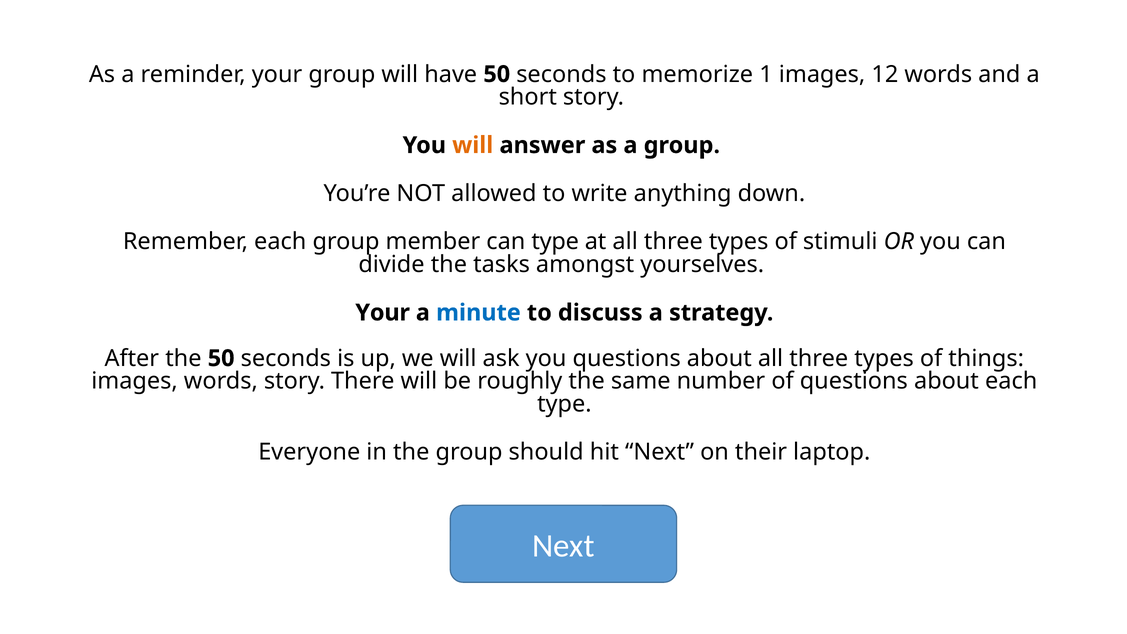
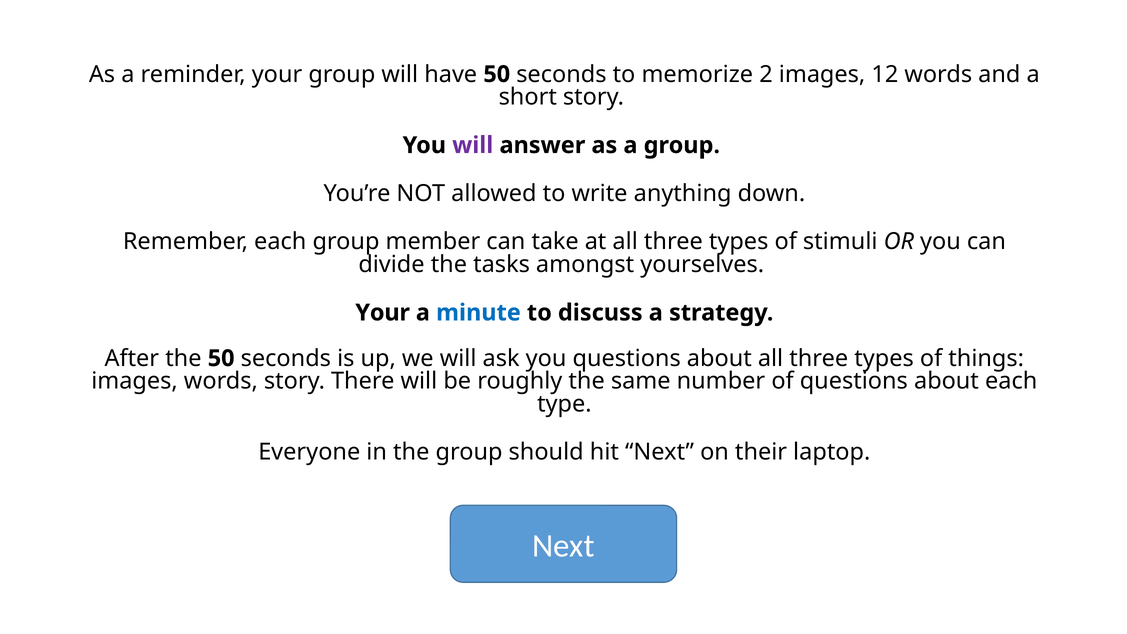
1: 1 -> 2 (766, 74)
will colour: orange -> purple (473, 145)
can type: type -> take (555, 242)
